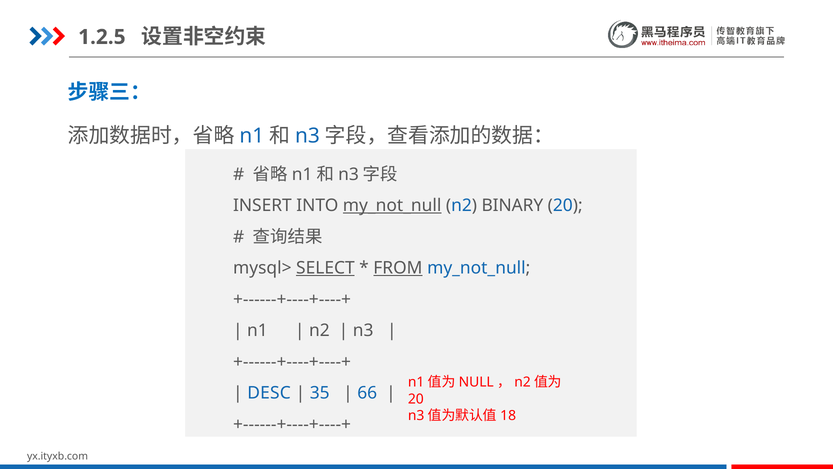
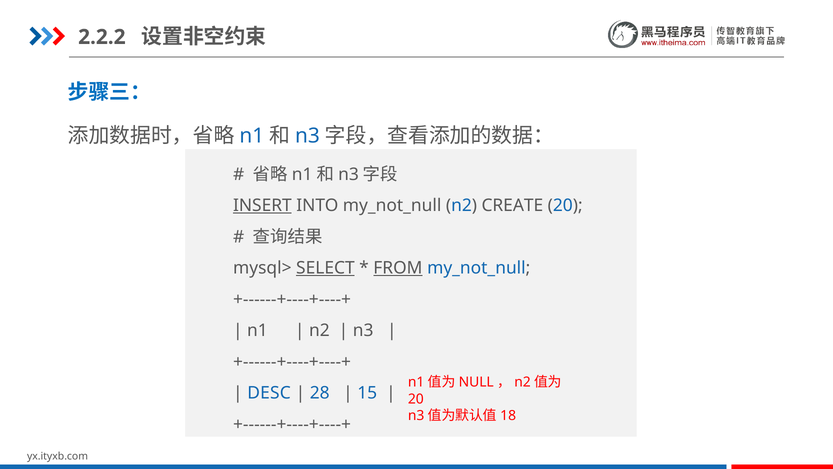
1.2.5: 1.2.5 -> 2.2.2 (102, 37)
INSERT underline: none -> present (262, 205)
my_not_null underline: present -> none (392, 205)
BINARY: BINARY -> CREATE (512, 205)
35: 35 -> 28 (320, 393)
66: 66 -> 15 (367, 393)
